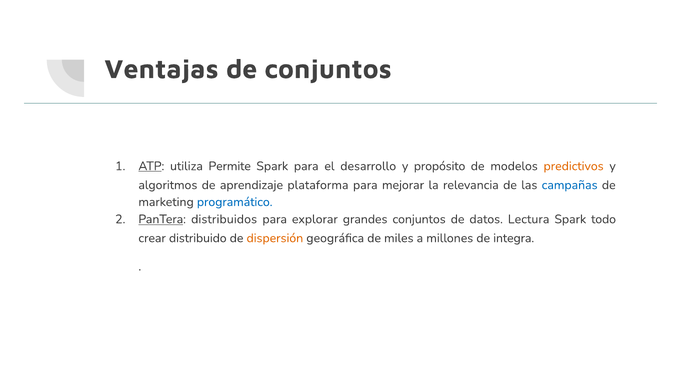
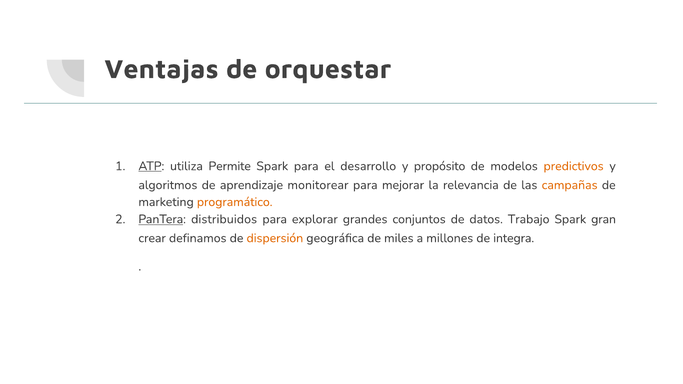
de conjuntos: conjuntos -> orquestar (328, 69)
plataforma: plataforma -> monitorear (318, 185)
campañas colour: blue -> orange (570, 185)
programático colour: blue -> orange (235, 202)
Lectura: Lectura -> Trabajo (529, 219)
todo: todo -> gran (604, 219)
distribuido: distribuido -> definamos (198, 238)
